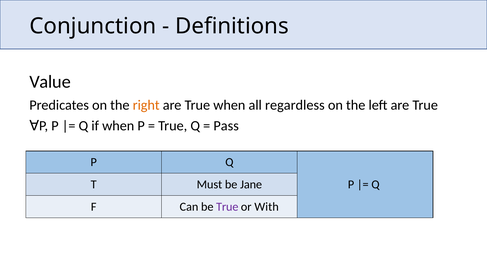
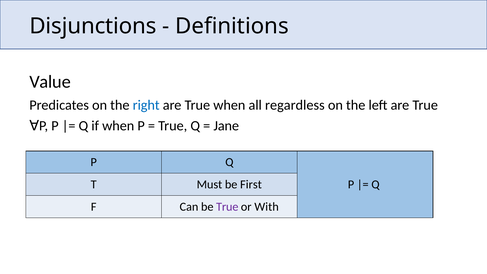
Conjunction: Conjunction -> Disjunctions (93, 26)
right colour: orange -> blue (146, 105)
Pass: Pass -> Jane (226, 126)
Jane: Jane -> First (251, 184)
